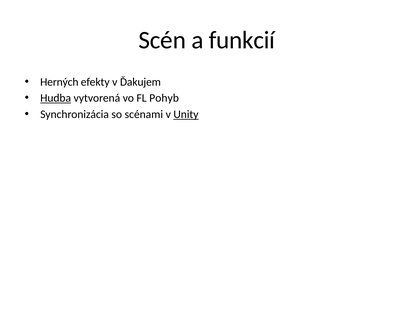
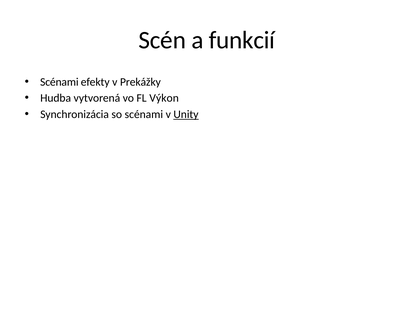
Herných: Herných -> Scénami (59, 82)
Ďakujem: Ďakujem -> Prekážky (140, 82)
Hudba underline: present -> none (56, 98)
Pohyb: Pohyb -> Výkon (164, 98)
